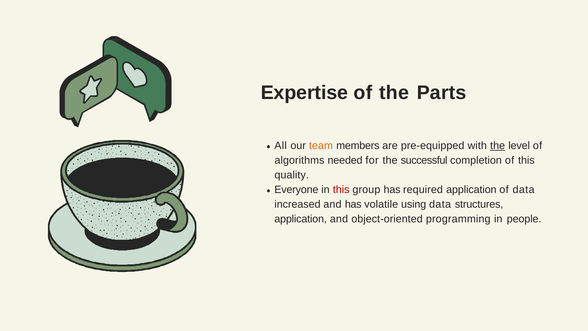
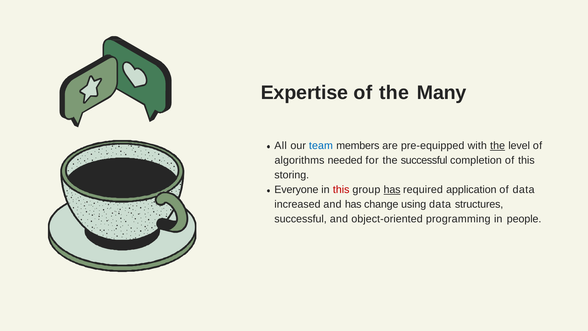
Parts: Parts -> Many (442, 93)
team colour: orange -> blue (321, 146)
quality: quality -> storing (292, 175)
has underline: none -> present (392, 190)
volatile: volatile -> change (381, 204)
application: application -> successful (301, 219)
